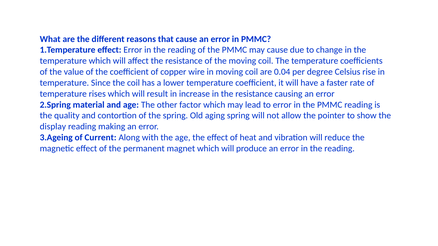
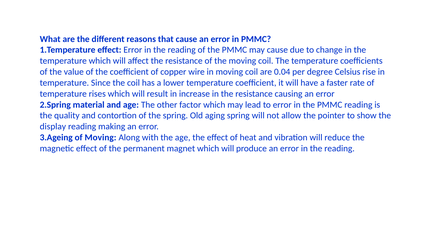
of Current: Current -> Moving (101, 138)
